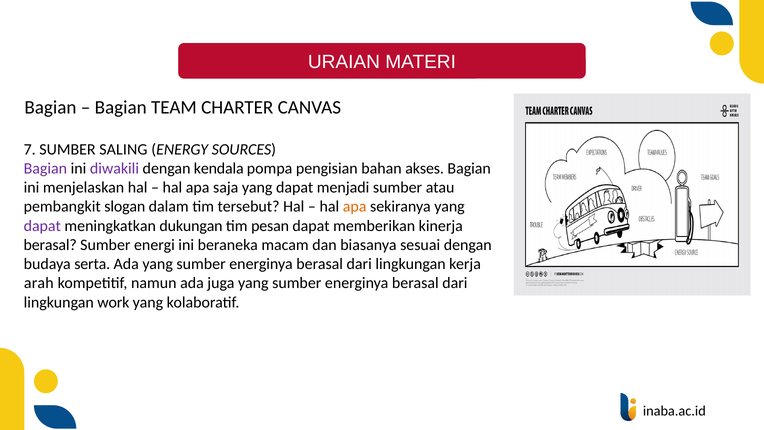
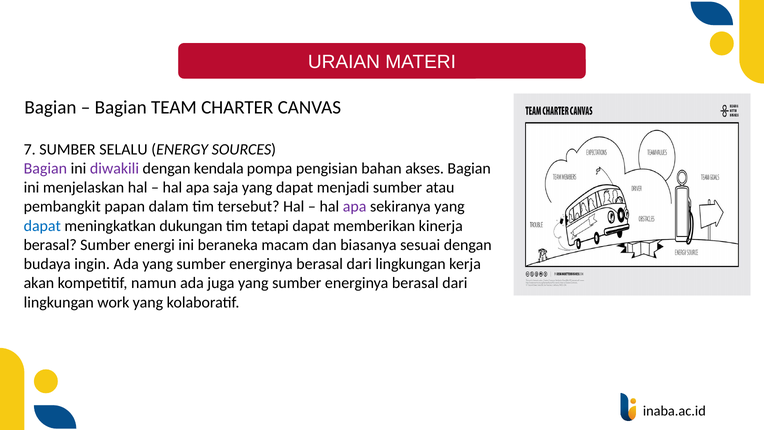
SALING: SALING -> SELALU (123, 149)
slogan: slogan -> papan (125, 207)
apa colour: orange -> purple (355, 207)
dapat colour: purple -> blue (42, 226)
pesan: pesan -> tetapi (270, 226)
serta: serta -> ingin (92, 264)
arah: arah -> akan (39, 283)
